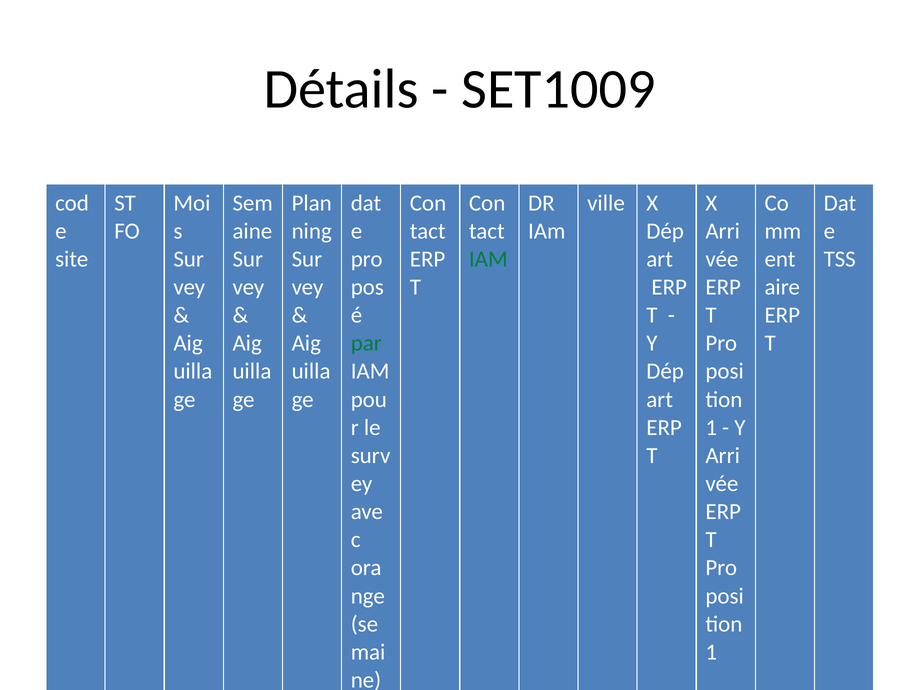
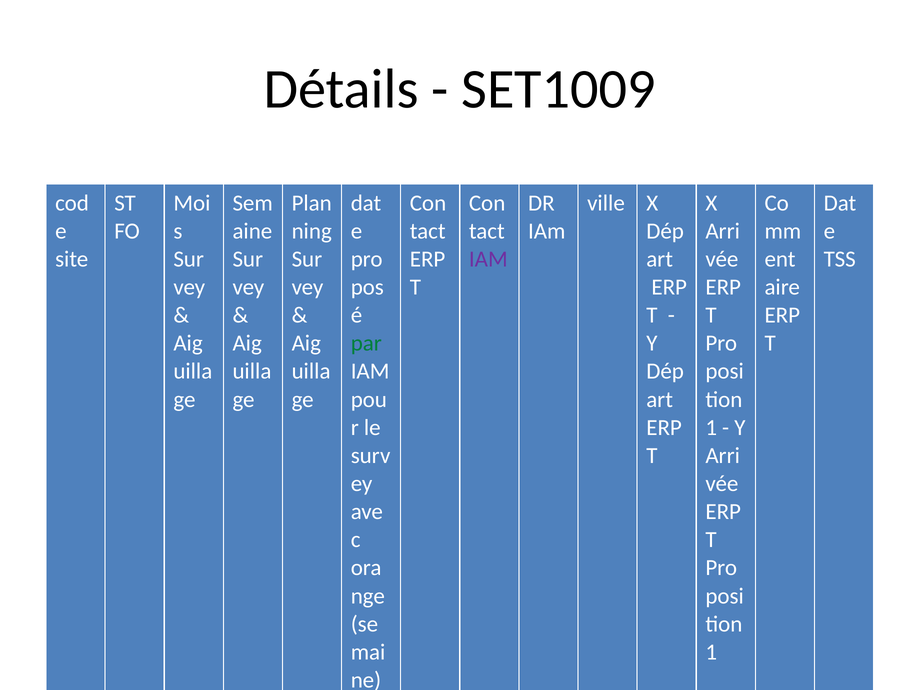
IAM colour: green -> purple (488, 259)
